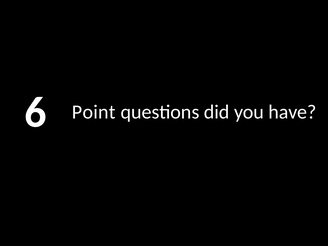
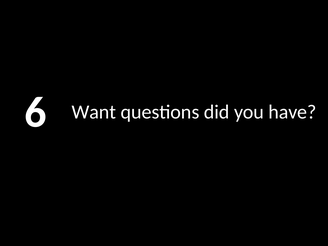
Point: Point -> Want (94, 112)
